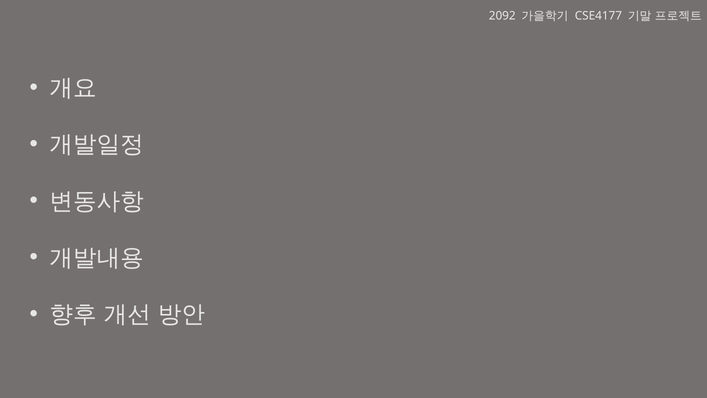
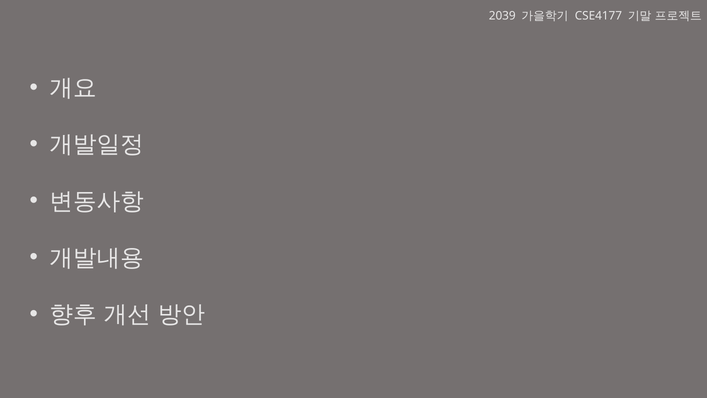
2092: 2092 -> 2039 (502, 16)
